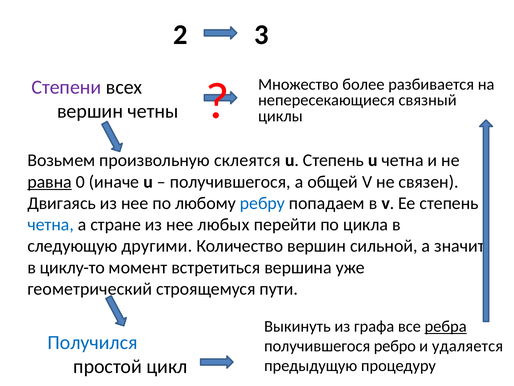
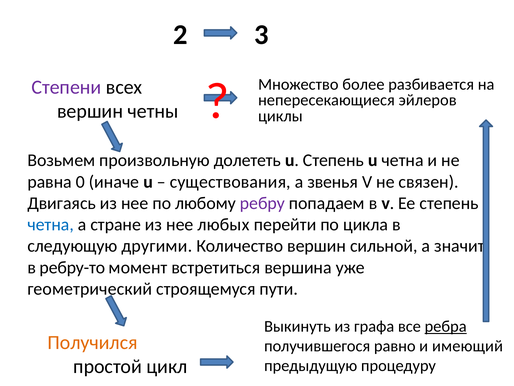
связный: связный -> эйлеров (428, 100)
склеятся: склеятся -> долететь (247, 160)
равна underline: present -> none (50, 182)
получившегося: получившегося -> существования (230, 182)
общей: общей -> звенья (333, 182)
ребру colour: blue -> purple (262, 203)
циклу-то: циклу-то -> ребру-то (72, 267)
Получился colour: blue -> orange (93, 342)
ребро: ребро -> равно (395, 346)
удаляется: удаляется -> имеющий (467, 346)
